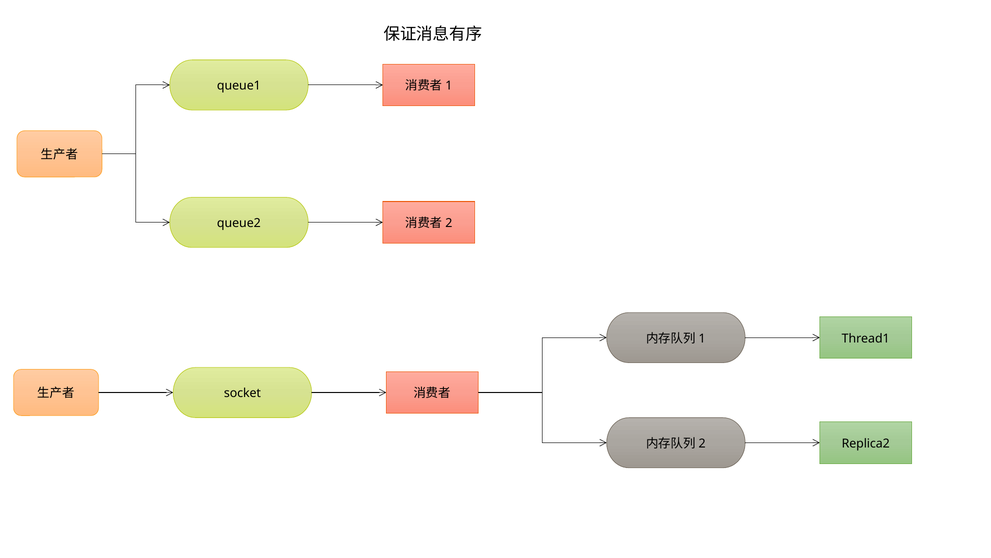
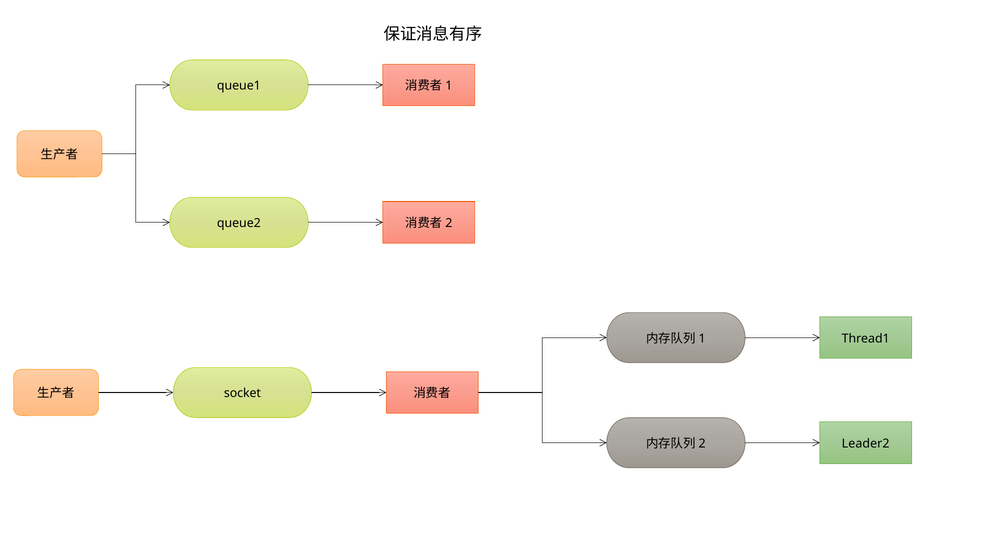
Replica2: Replica2 -> Leader2 (866, 443)
